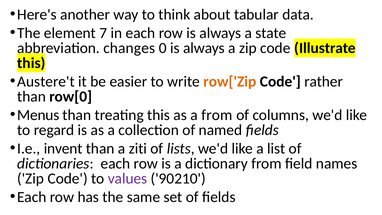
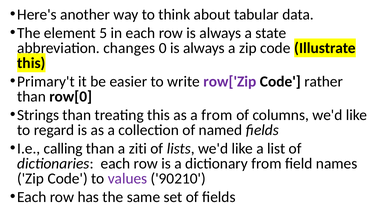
7: 7 -> 5 (103, 33)
Austere't: Austere't -> Primary't (46, 81)
row['Zip colour: orange -> purple (230, 81)
Menus: Menus -> Strings (38, 115)
invent: invent -> calling (63, 148)
